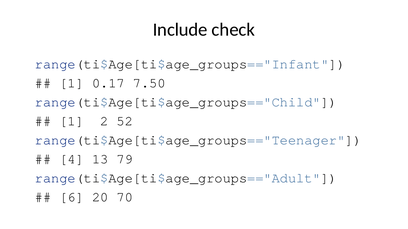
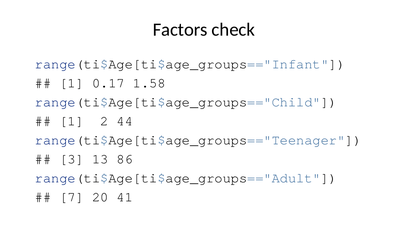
Include: Include -> Factors (180, 30)
7.50: 7.50 -> 1.58 (149, 83)
52: 52 -> 44 (125, 121)
4: 4 -> 3 (72, 159)
79: 79 -> 86 (125, 159)
6: 6 -> 7 (72, 198)
70: 70 -> 41 (125, 198)
